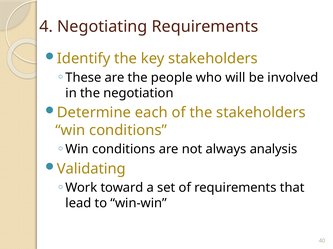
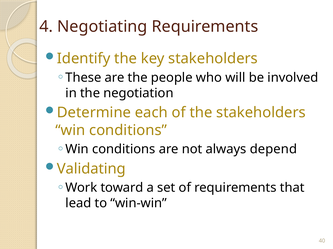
analysis: analysis -> depend (273, 150)
